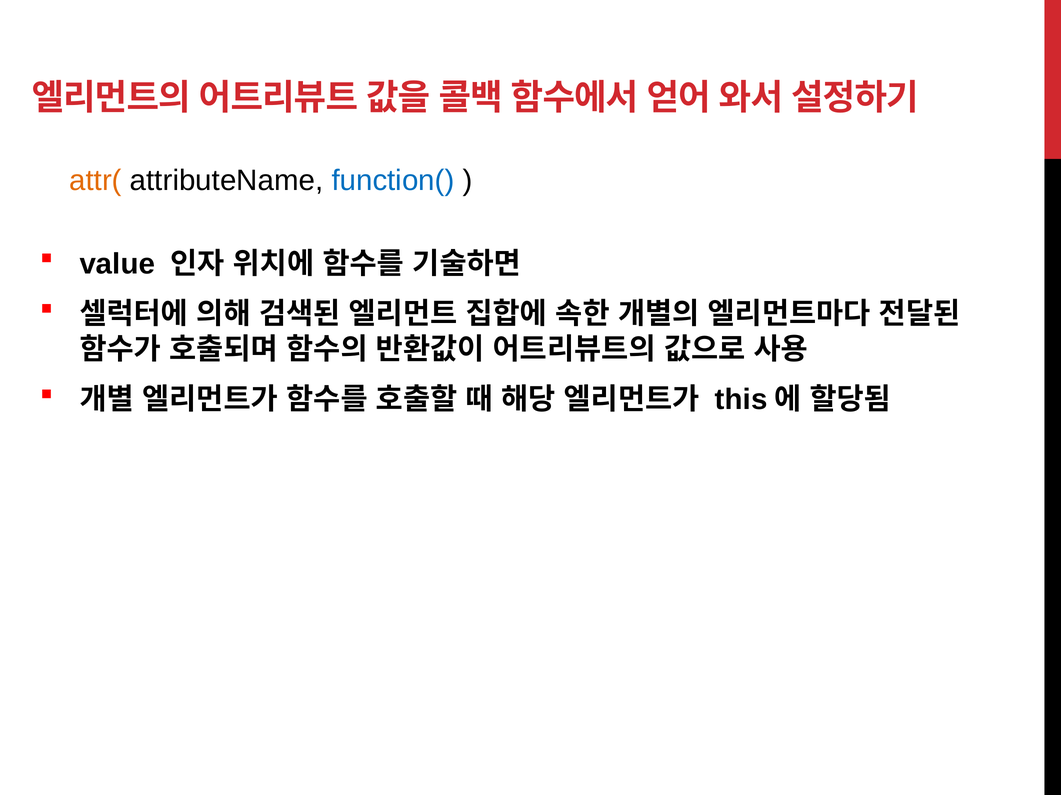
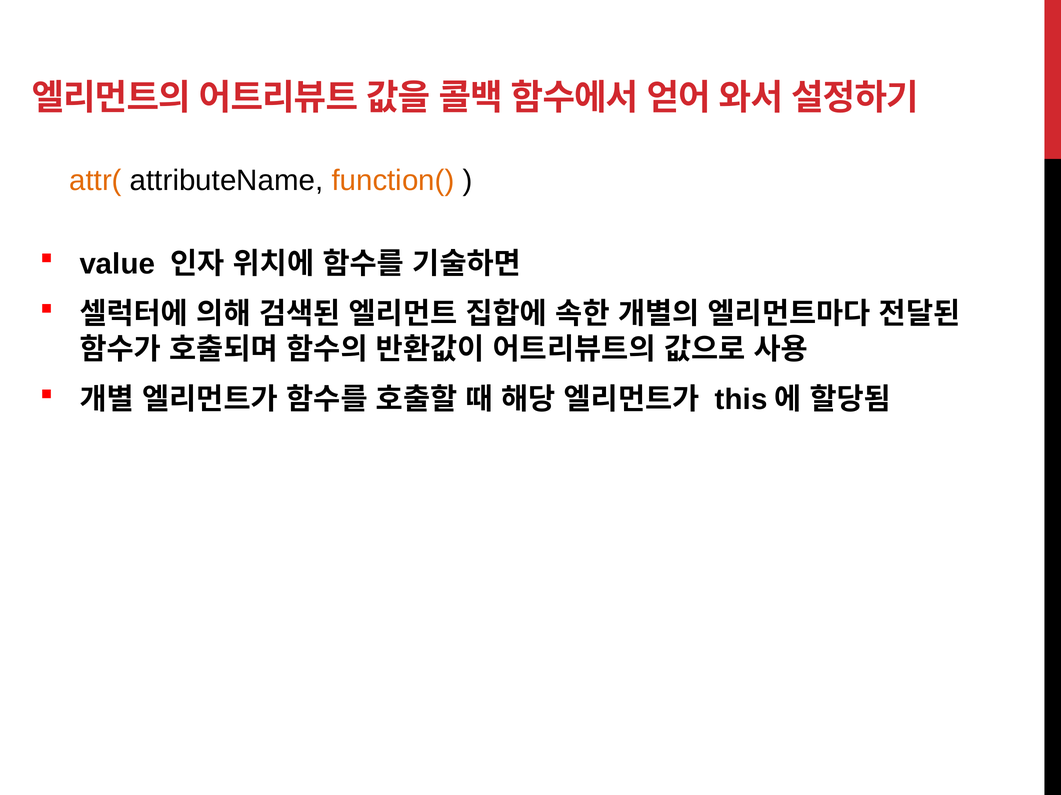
function( colour: blue -> orange (393, 181)
